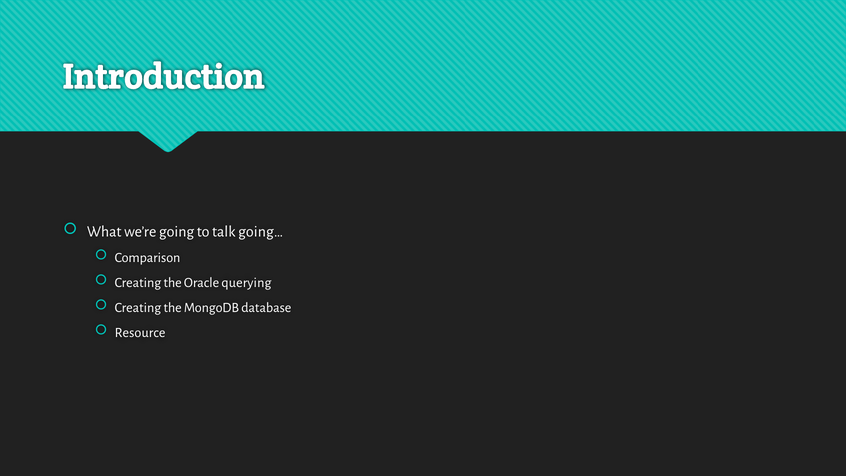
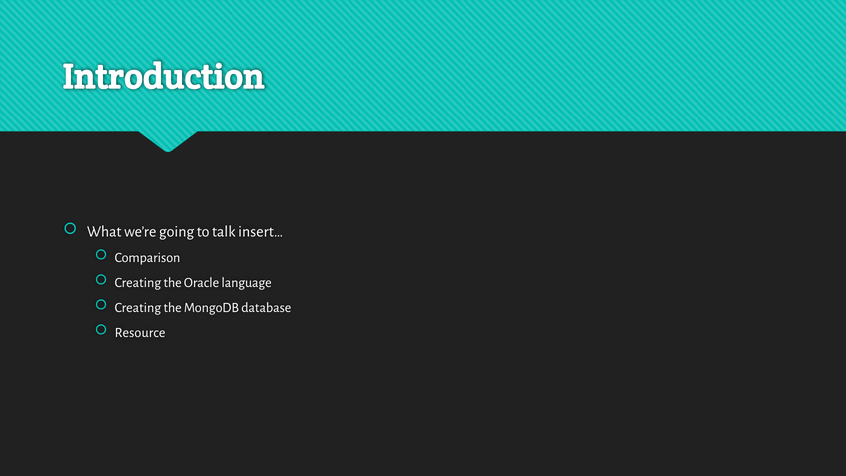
going…: going… -> insert… (261, 231)
querying: querying -> language (247, 282)
